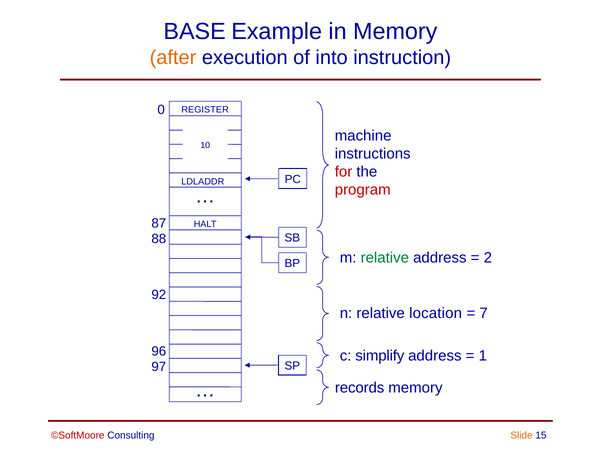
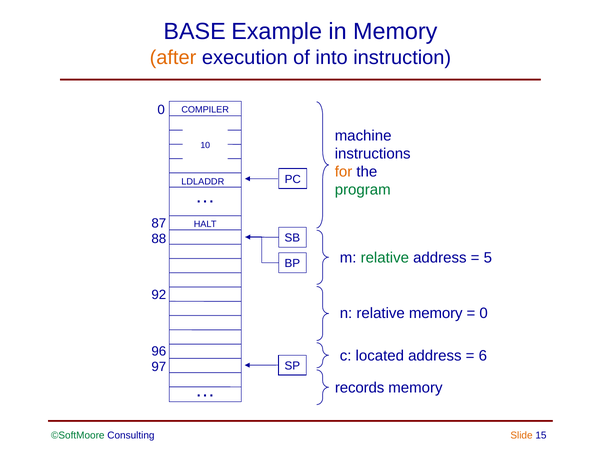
REGISTER: REGISTER -> COMPILER (205, 110)
for colour: red -> orange (344, 172)
program colour: red -> green (363, 190)
2: 2 -> 5 (488, 258)
relative location: location -> memory (436, 313)
7: 7 -> 0 (484, 313)
simplify: simplify -> located (380, 355)
1: 1 -> 6 (483, 355)
©SoftMoore colour: red -> green (78, 435)
